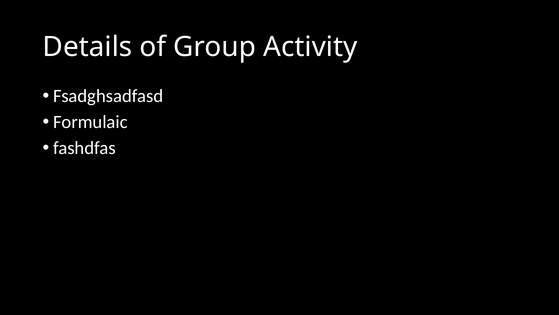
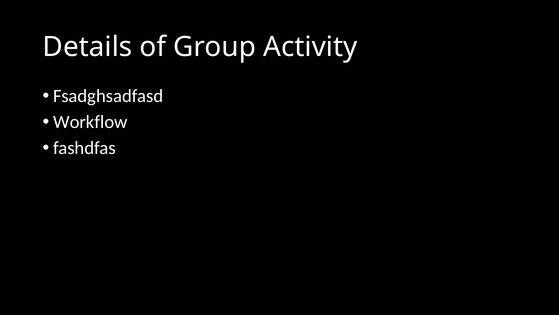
Formulaic: Formulaic -> Workflow (90, 122)
